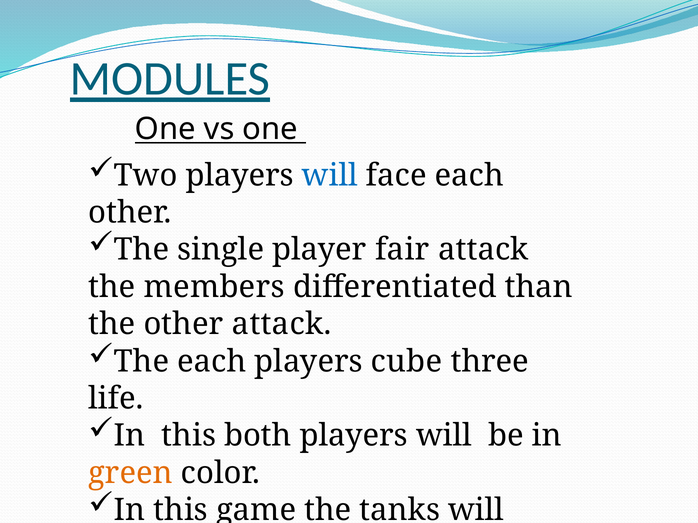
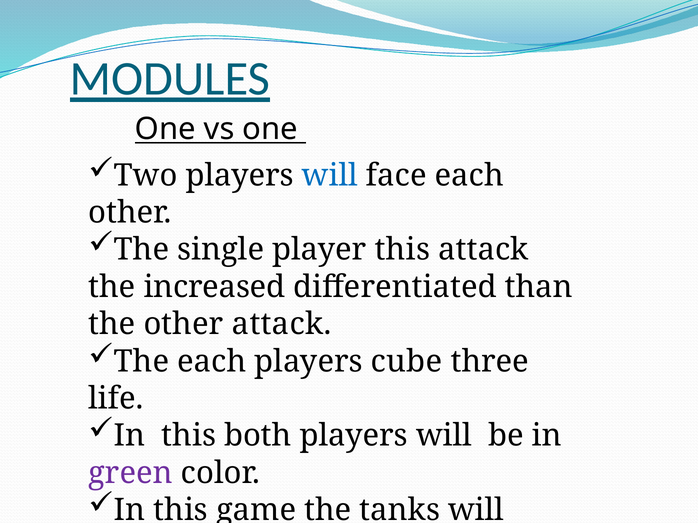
player fair: fair -> this (402, 250)
members: members -> increased (214, 287)
green colour: orange -> purple (131, 473)
